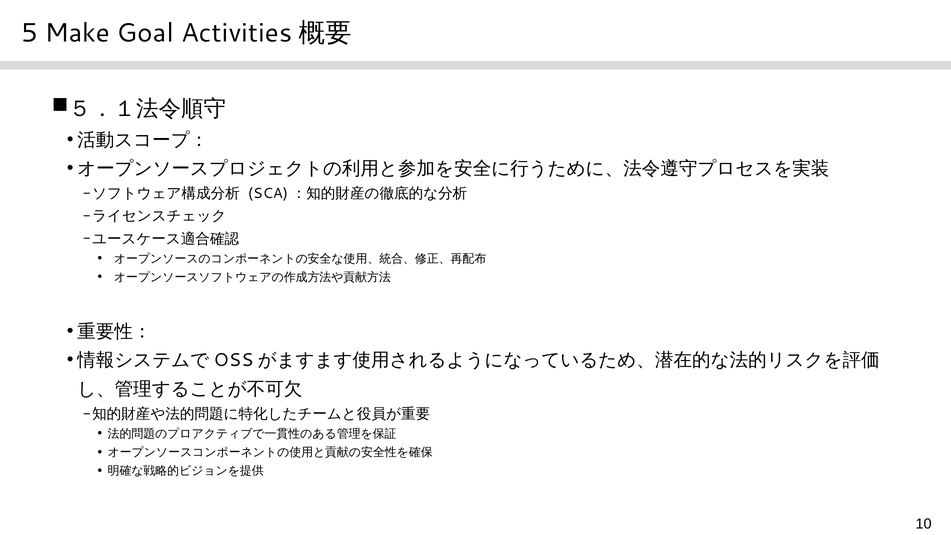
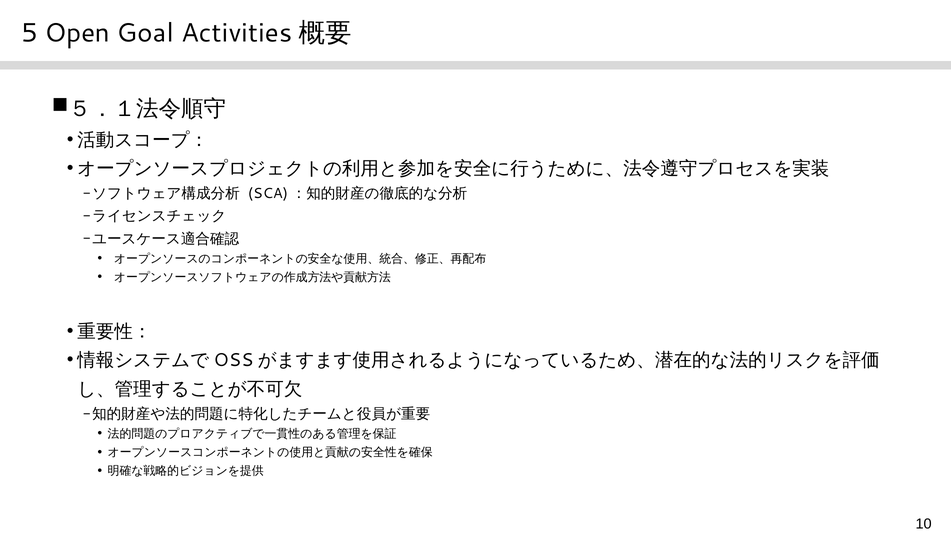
Make: Make -> Open (77, 33)
